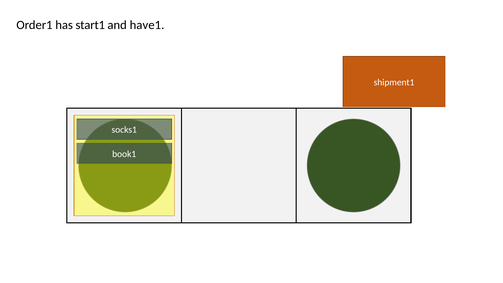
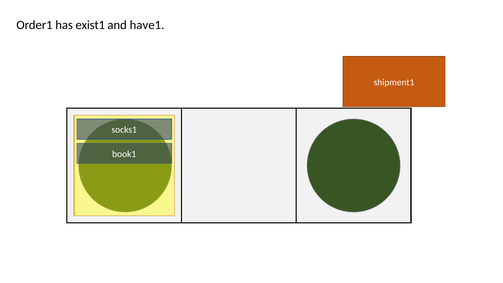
start1: start1 -> exist1 (90, 25)
